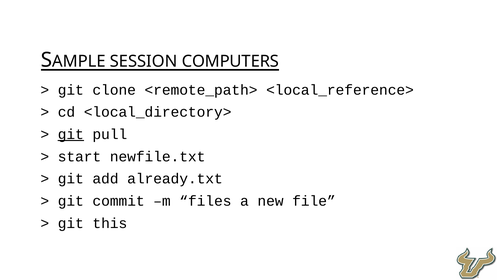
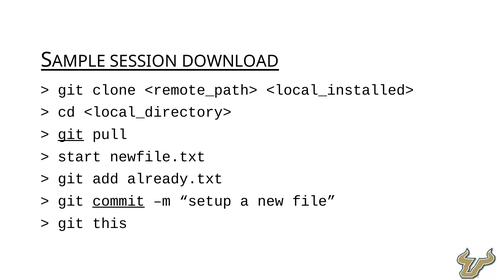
COMPUTERS: COMPUTERS -> DOWNLOAD (230, 61)
<local_reference>: <local_reference> -> <local_installed> (340, 90)
commit underline: none -> present (119, 201)
files: files -> setup (205, 201)
